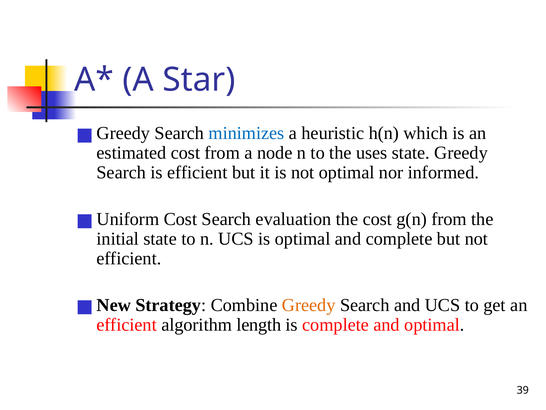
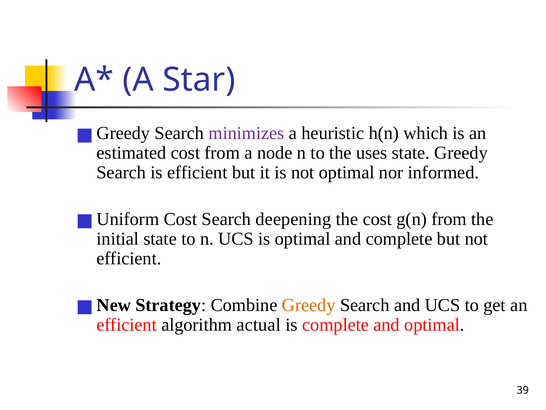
minimizes colour: blue -> purple (246, 133)
evaluation: evaluation -> deepening (293, 219)
length: length -> actual (259, 324)
